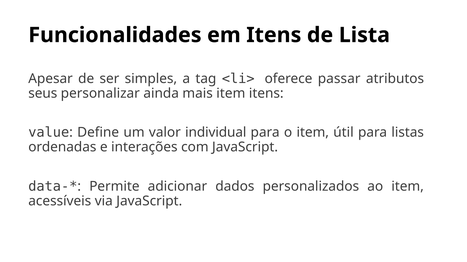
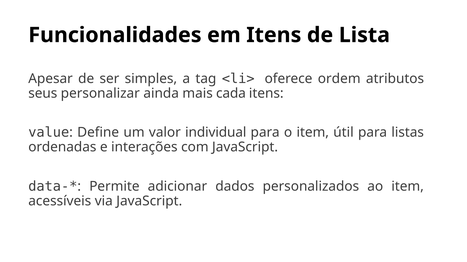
passar: passar -> ordem (339, 79)
mais item: item -> cada (231, 94)
